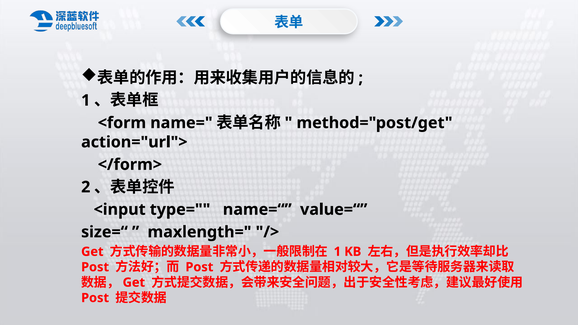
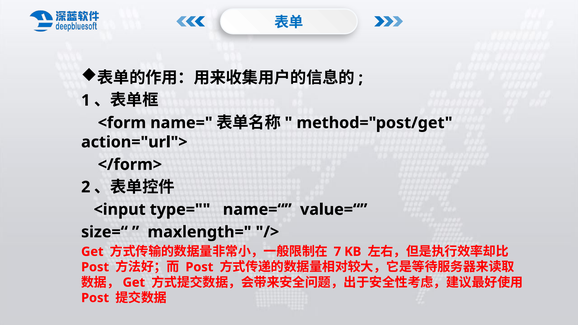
1: 1 -> 7 (337, 252)
